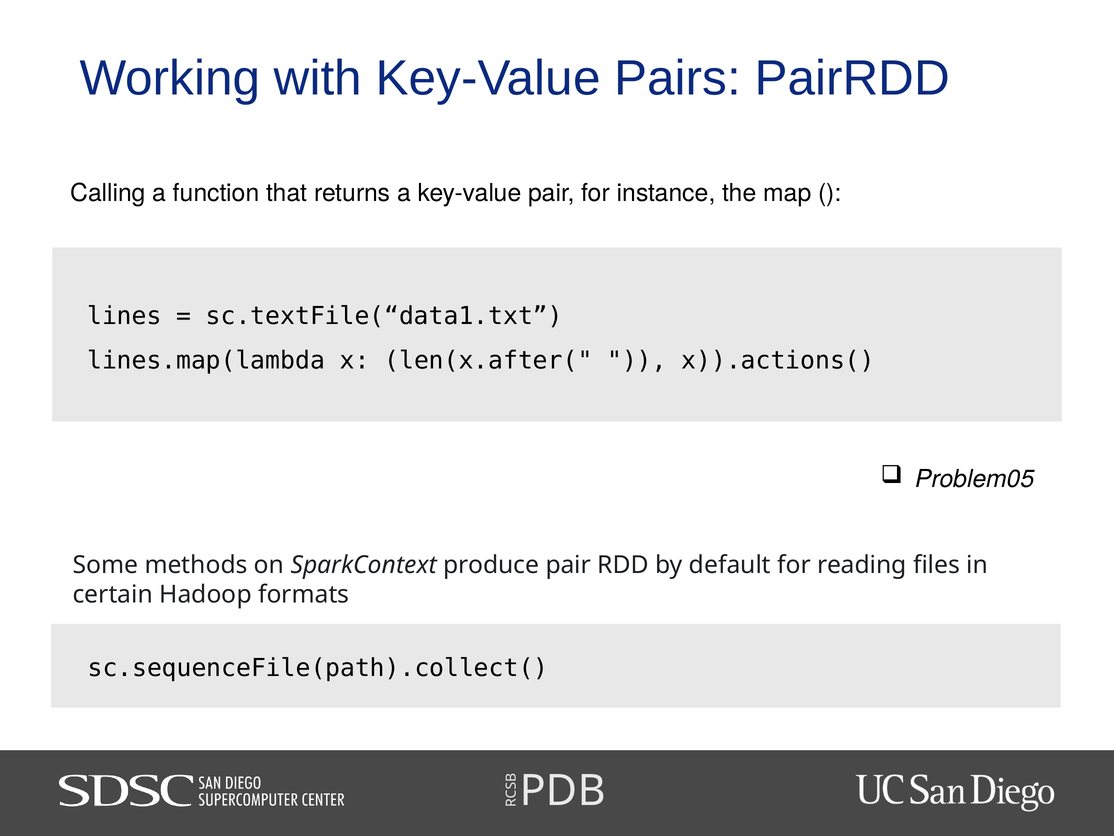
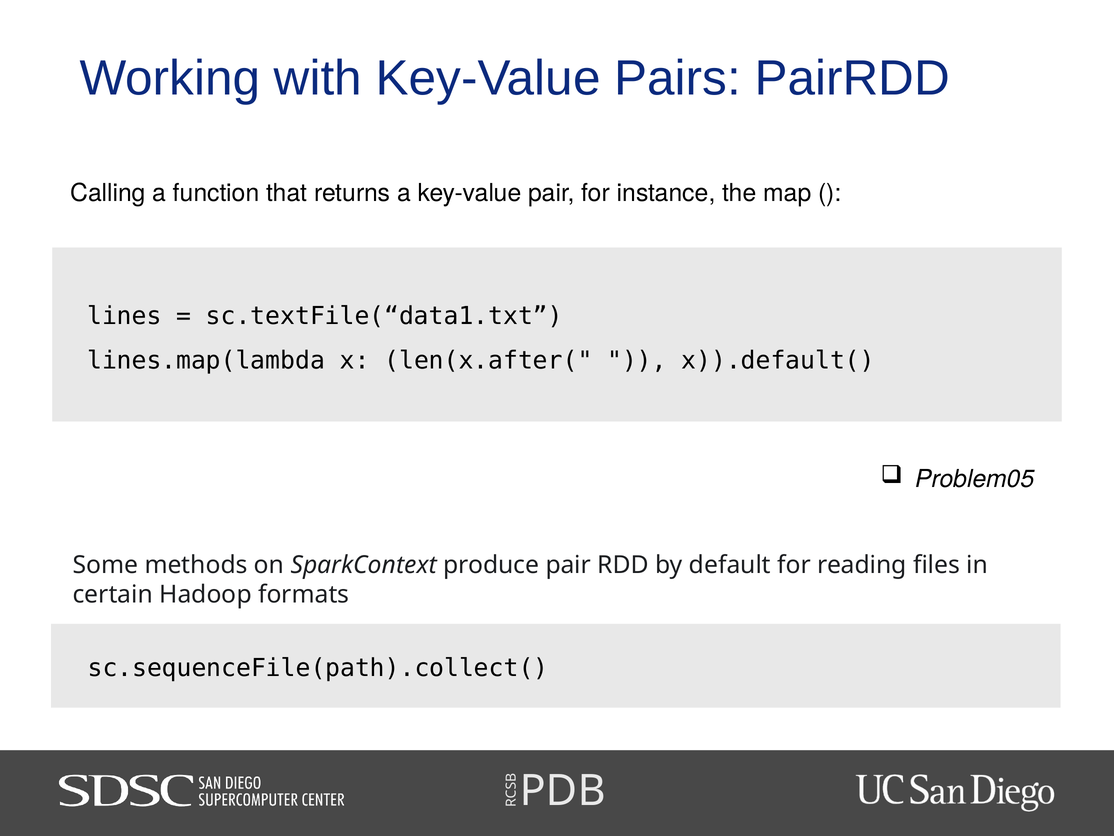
x)).actions(: x)).actions( -> x)).default( (778, 360)
